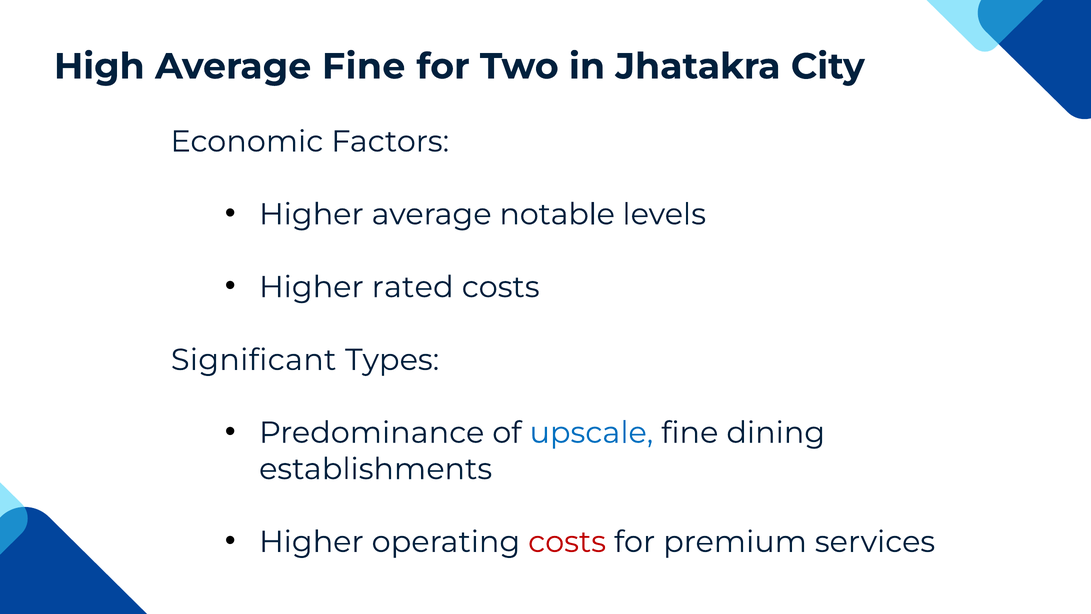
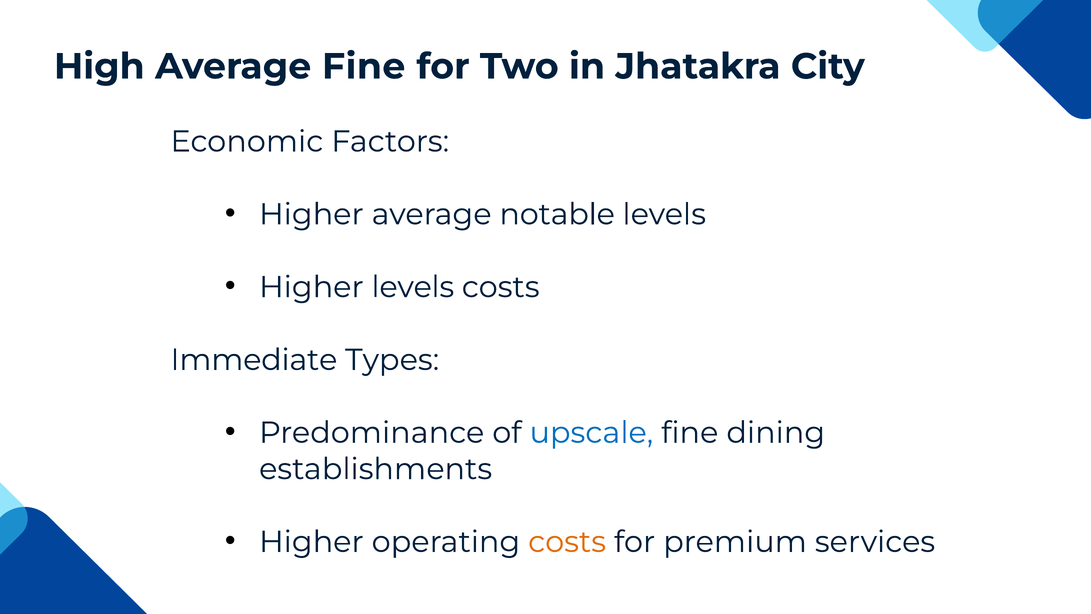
Higher rated: rated -> levels (413, 287)
Significant: Significant -> Immediate (254, 360)
costs colour: red -> orange (567, 542)
